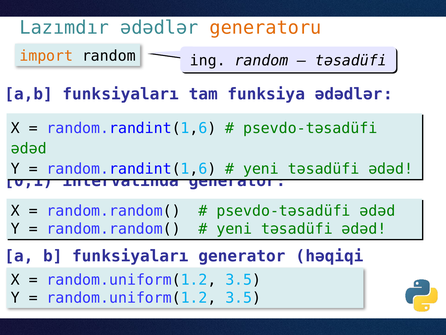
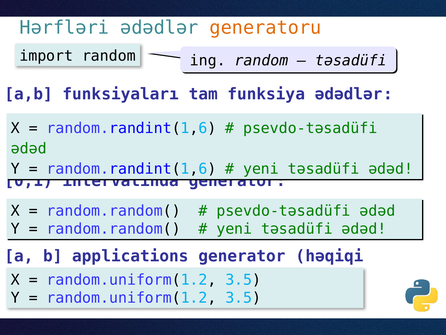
Lazımdır: Lazımdır -> Hərfləri (64, 27)
import colour: orange -> black (46, 56)
b funksiyaları: funksiyaları -> applications (130, 256)
